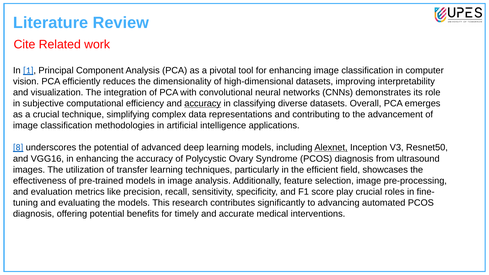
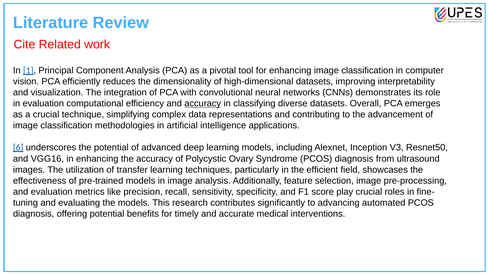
in subjective: subjective -> evaluation (43, 104)
8: 8 -> 6 (18, 148)
Alexnet underline: present -> none (331, 148)
